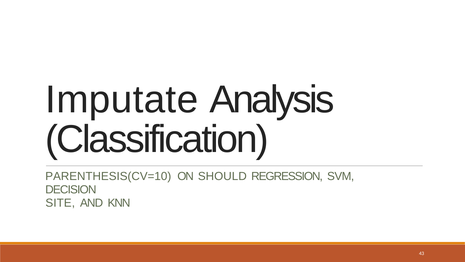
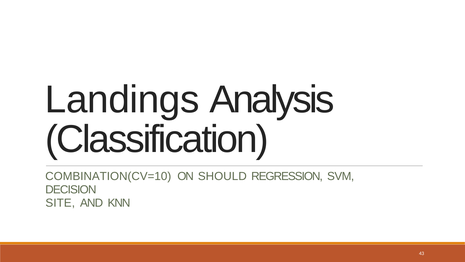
Imputate: Imputate -> Landings (122, 99)
PARENTHESIS(CV=10: PARENTHESIS(CV=10 -> COMBINATION(CV=10 (108, 176)
